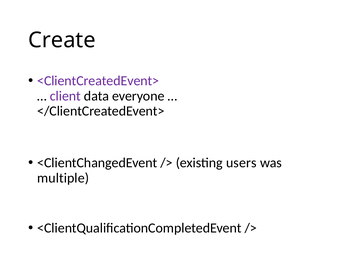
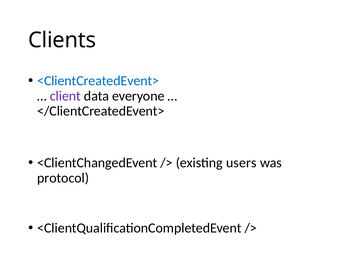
Create: Create -> Clients (62, 40)
<ClientCreatedEvent> colour: purple -> blue (98, 81)
multiple: multiple -> protocol (63, 178)
